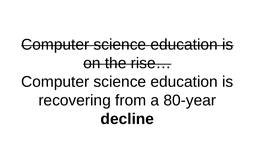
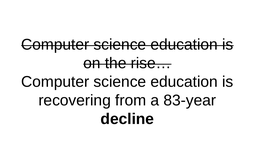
80-year: 80-year -> 83-year (190, 100)
